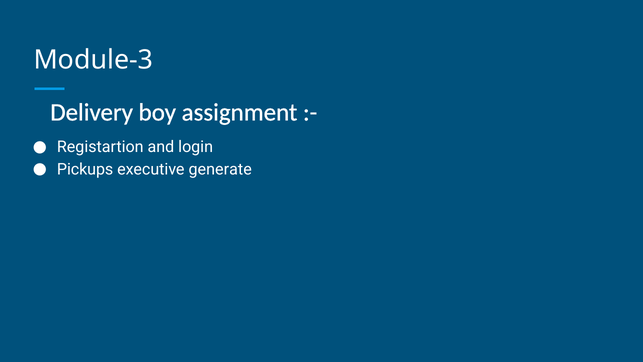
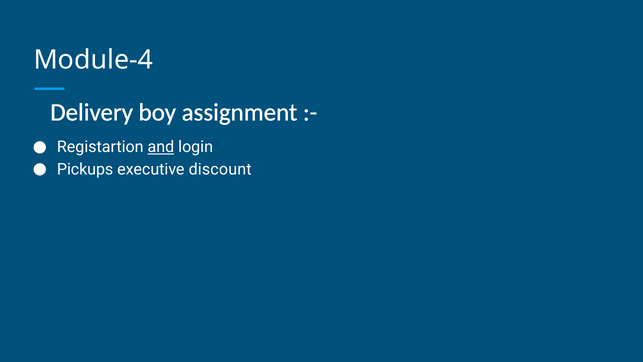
Module-3: Module-3 -> Module-4 (93, 60)
and underline: none -> present (161, 147)
generate: generate -> discount (220, 169)
